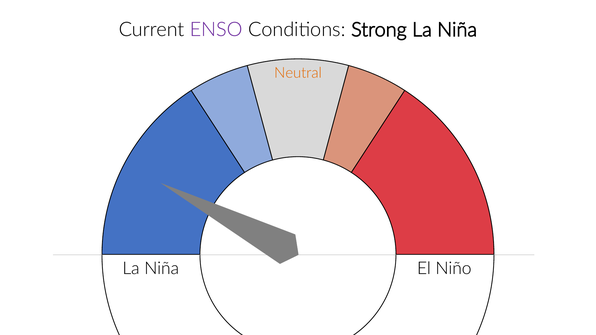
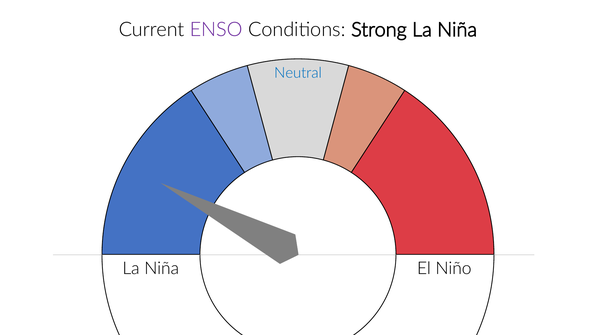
Neutral colour: orange -> blue (298, 73)
